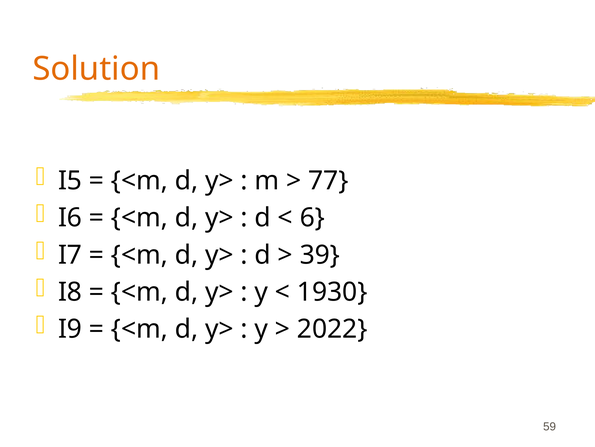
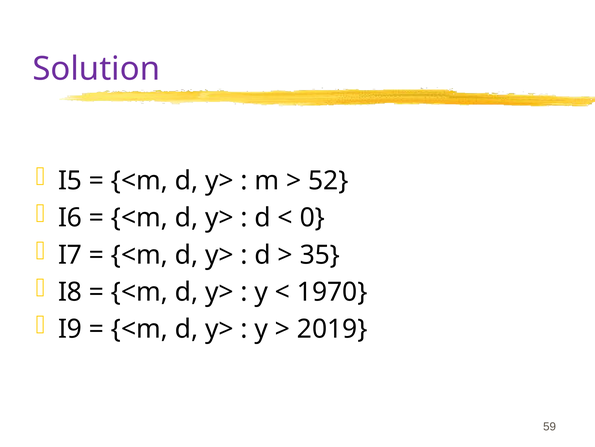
Solution colour: orange -> purple (96, 69)
77: 77 -> 52 (328, 180)
6: 6 -> 0 (312, 217)
39: 39 -> 35 (320, 255)
1930: 1930 -> 1970 (332, 292)
2022: 2022 -> 2019 (332, 329)
